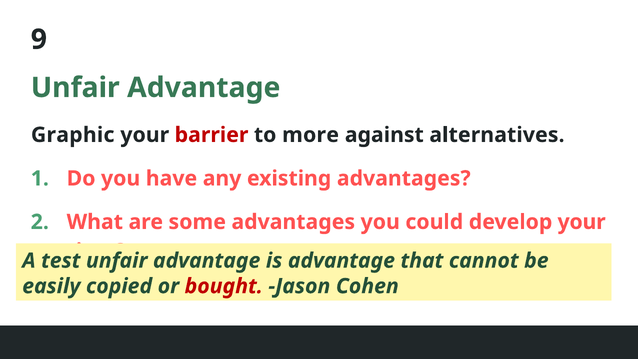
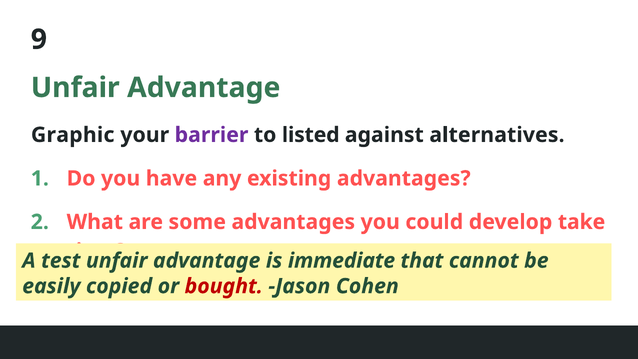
barrier colour: red -> purple (212, 135)
more: more -> listed (311, 135)
develop your: your -> take (582, 222)
is advantage: advantage -> immediate (342, 261)
